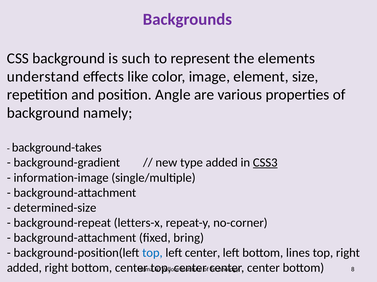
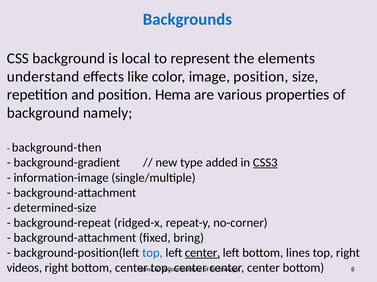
Backgrounds colour: purple -> blue (188, 19)
such: such -> local (136, 59)
image element: element -> position (261, 77)
position Angle: Angle -> Hema (173, 95)
background-takes: background-takes -> background-then (57, 148)
letters-x: letters-x -> ridged-x (138, 223)
center underline: none -> present (203, 253)
added: added -> videos (24, 269)
